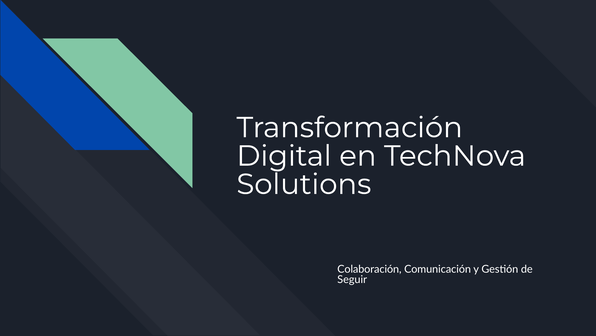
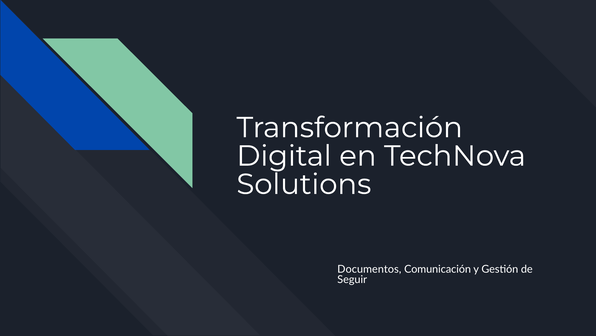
Colaboración: Colaboración -> Documentos (369, 269)
